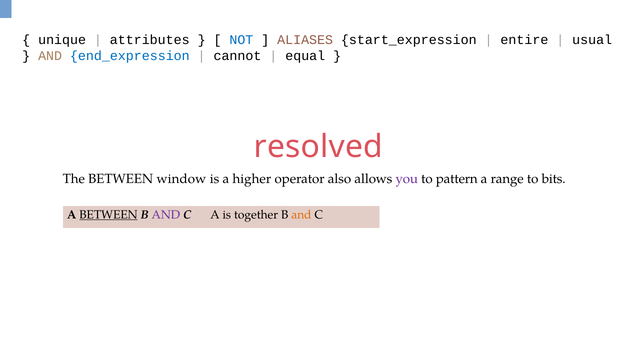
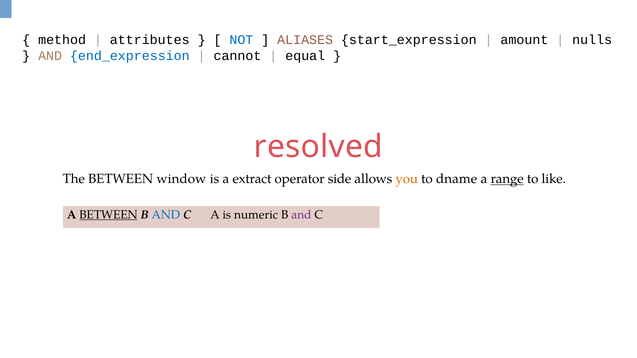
unique: unique -> method (62, 40)
entire: entire -> amount (524, 40)
usual: usual -> nulls (592, 40)
higher: higher -> extract (252, 179)
also: also -> side (340, 179)
you colour: purple -> orange (407, 179)
pattern: pattern -> dname (457, 179)
range underline: none -> present (507, 179)
bits: bits -> like (554, 179)
AND colour: purple -> blue (166, 215)
together: together -> numeric (256, 215)
and colour: orange -> purple (301, 215)
